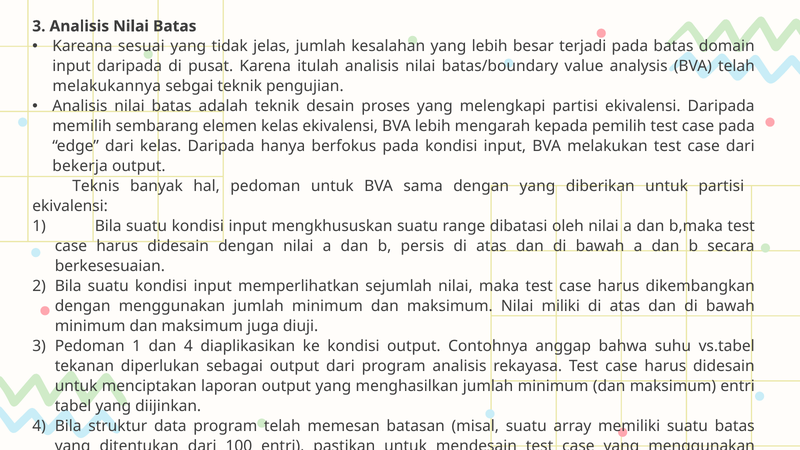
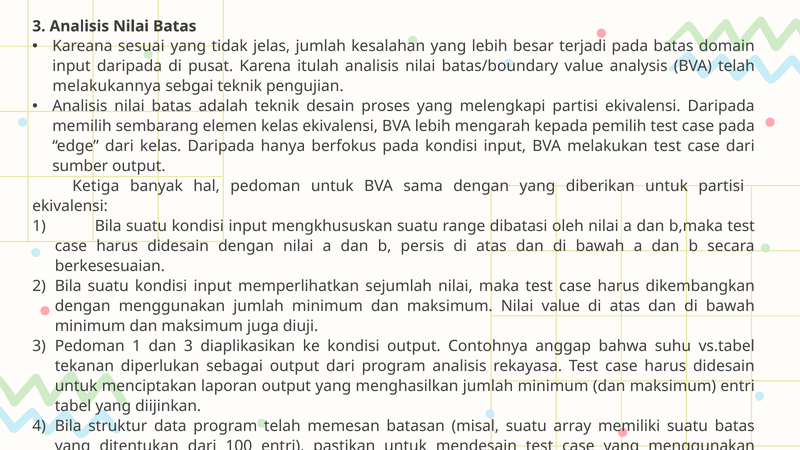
bekerja: bekerja -> sumber (80, 166)
Teknis: Teknis -> Ketiga (96, 186)
Nilai miliki: miliki -> value (561, 306)
dan 4: 4 -> 3 (188, 346)
